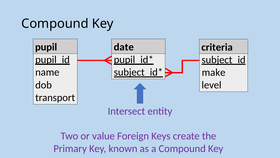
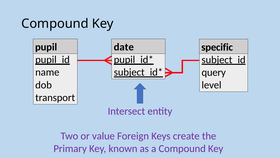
criteria: criteria -> specific (217, 47)
make: make -> query (214, 72)
